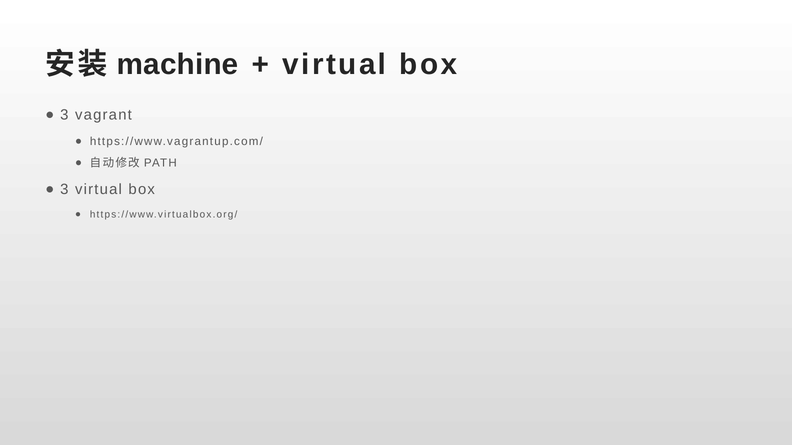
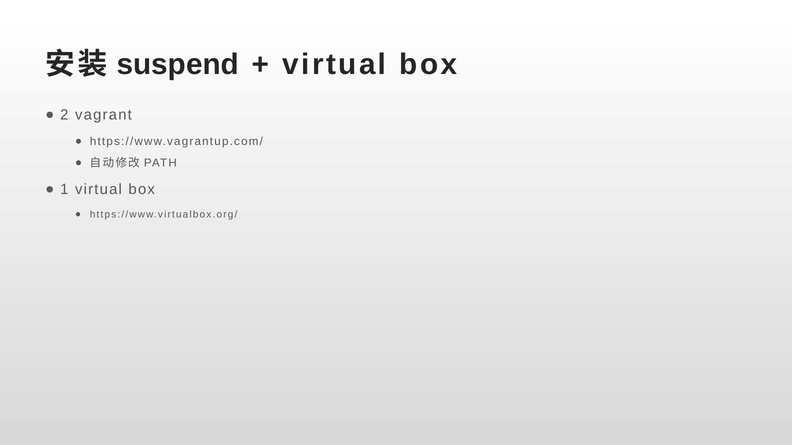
machine: machine -> suspend (178, 64)
3: 3 -> 2 (64, 115)
3: 3 -> 1 (64, 190)
